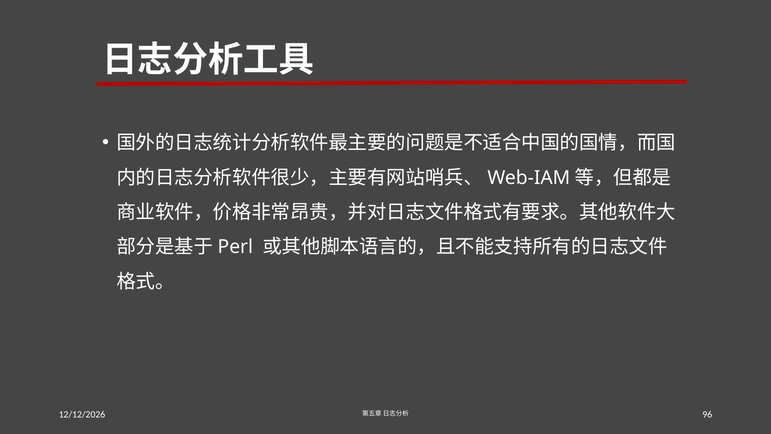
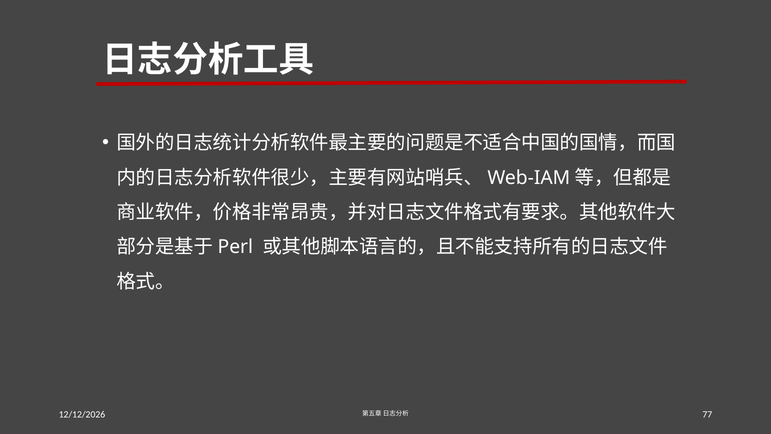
96: 96 -> 77 (707, 414)
